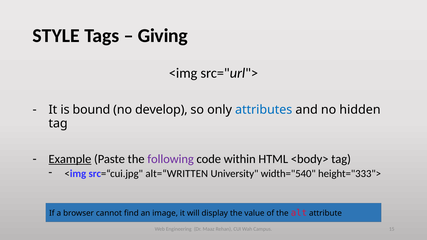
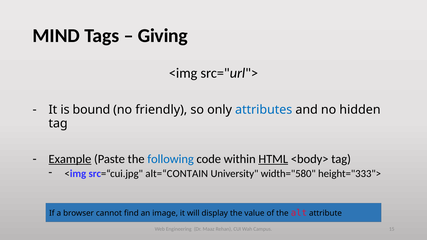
STYLE: STYLE -> MIND (56, 36)
develop: develop -> friendly (161, 110)
following colour: purple -> blue (171, 159)
HTML underline: none -> present (273, 159)
alt=“WRITTEN: alt=“WRITTEN -> alt=“CONTAIN (177, 174)
width="540: width="540 -> width="580 (288, 174)
